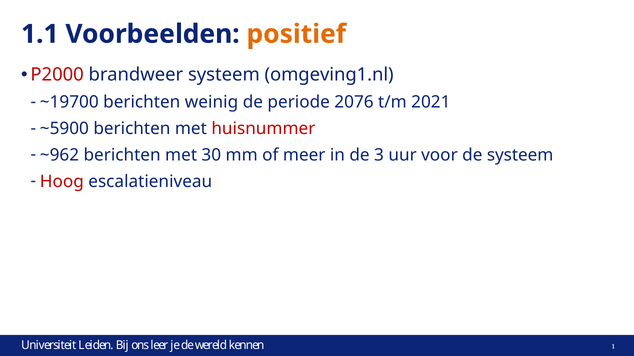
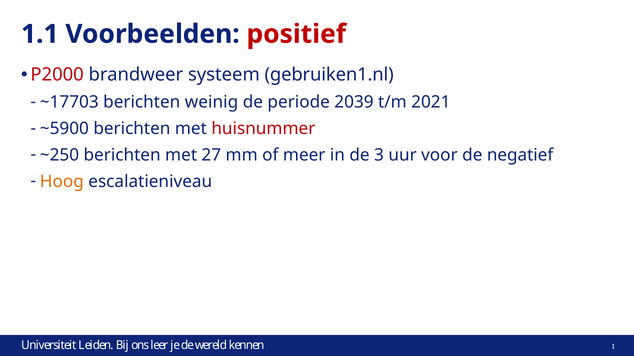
positief colour: orange -> red (296, 34)
omgeving1.nl: omgeving1.nl -> gebruiken1.nl (329, 75)
~19700: ~19700 -> ~17703 (69, 102)
2076: 2076 -> 2039 (354, 102)
~962: ~962 -> ~250 (59, 155)
30: 30 -> 27 (211, 155)
de systeem: systeem -> negatief (520, 155)
Hoog colour: red -> orange (62, 182)
